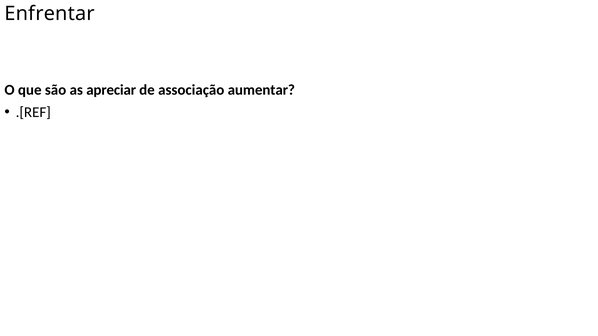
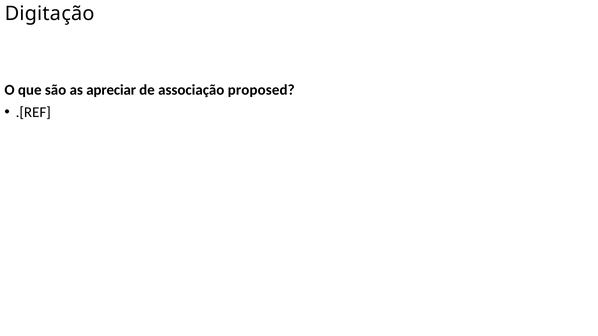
Enfrentar: Enfrentar -> Digitação (50, 14)
aumentar: aumentar -> proposed (261, 90)
